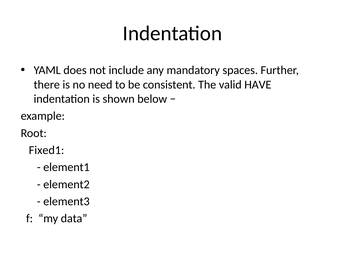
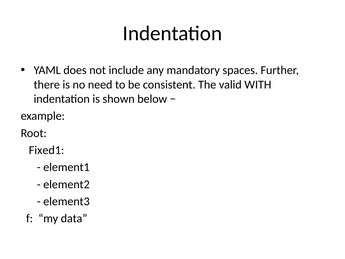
HAVE: HAVE -> WITH (258, 84)
